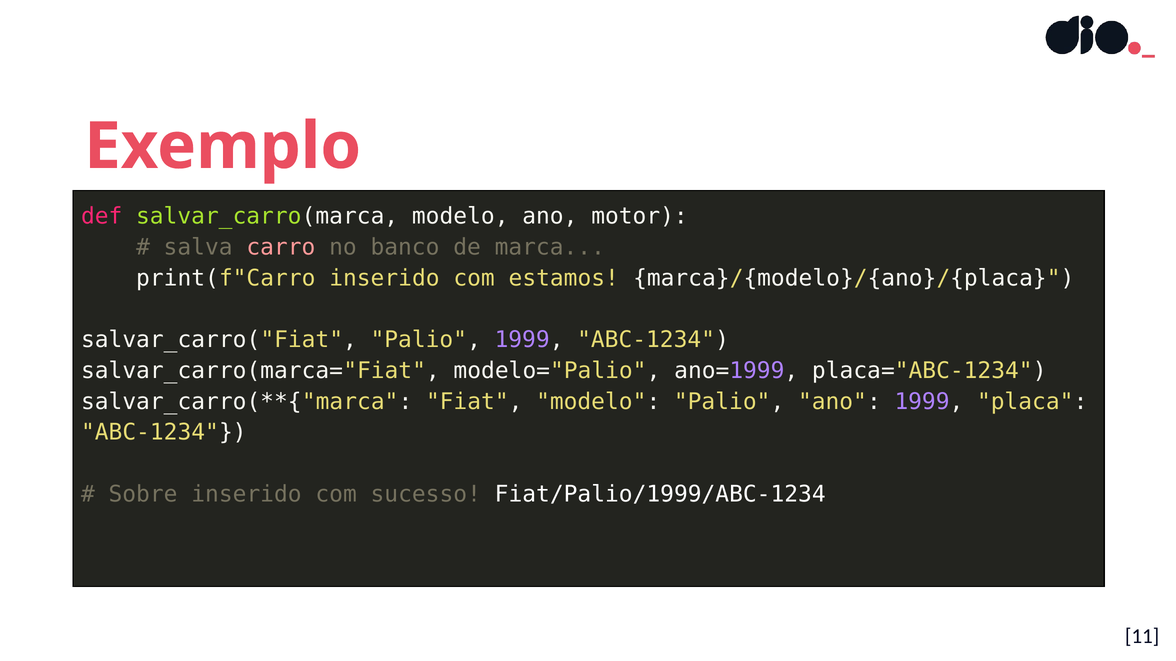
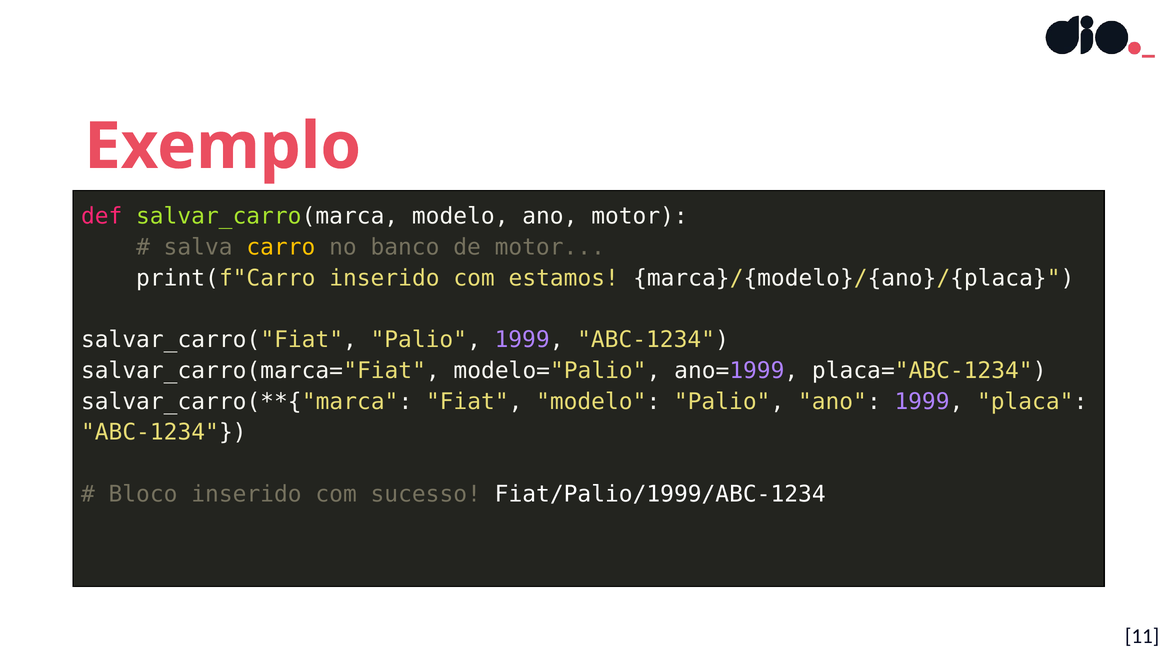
carro colour: pink -> yellow (281, 247)
de marca: marca -> motor (550, 247)
Sobre: Sobre -> Bloco (143, 494)
